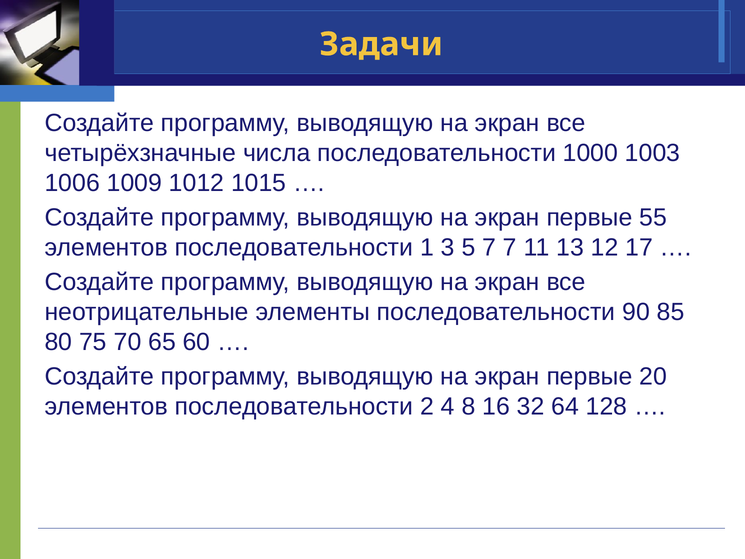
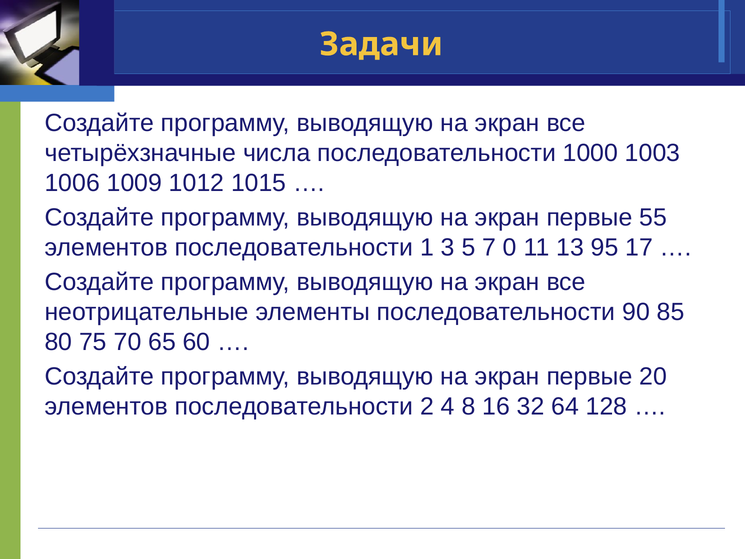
7 7: 7 -> 0 (510, 247)
12: 12 -> 95 (605, 247)
